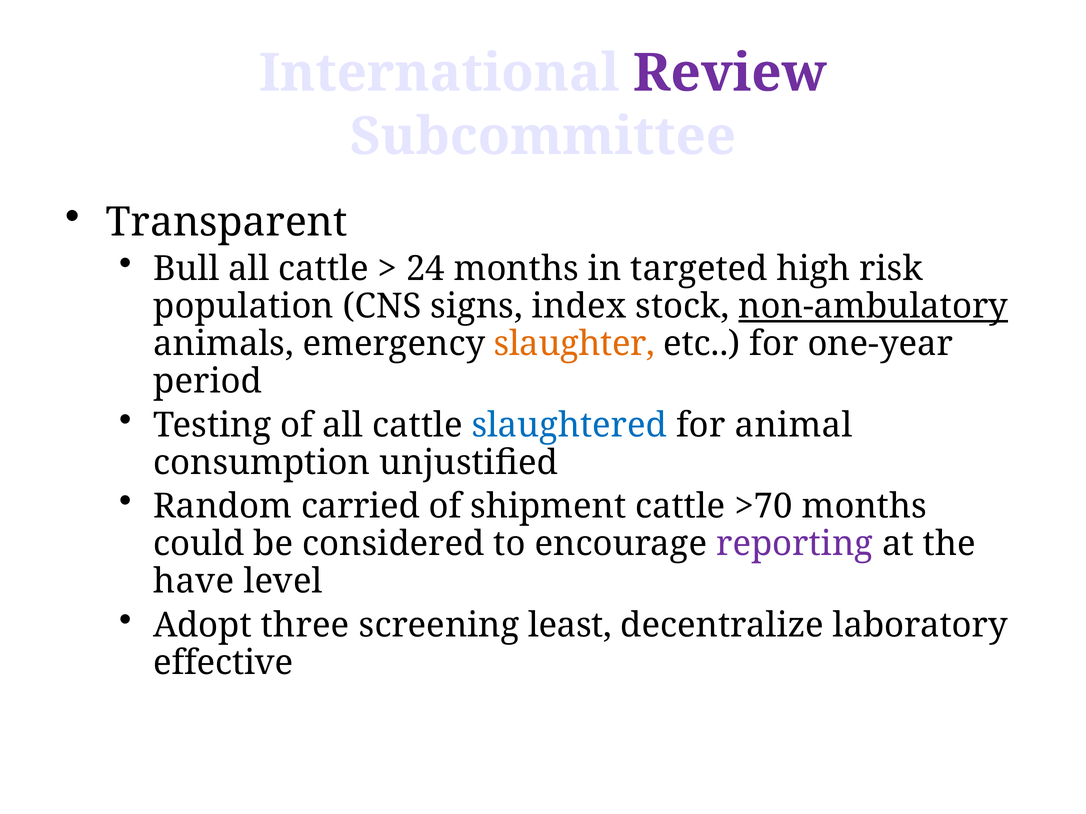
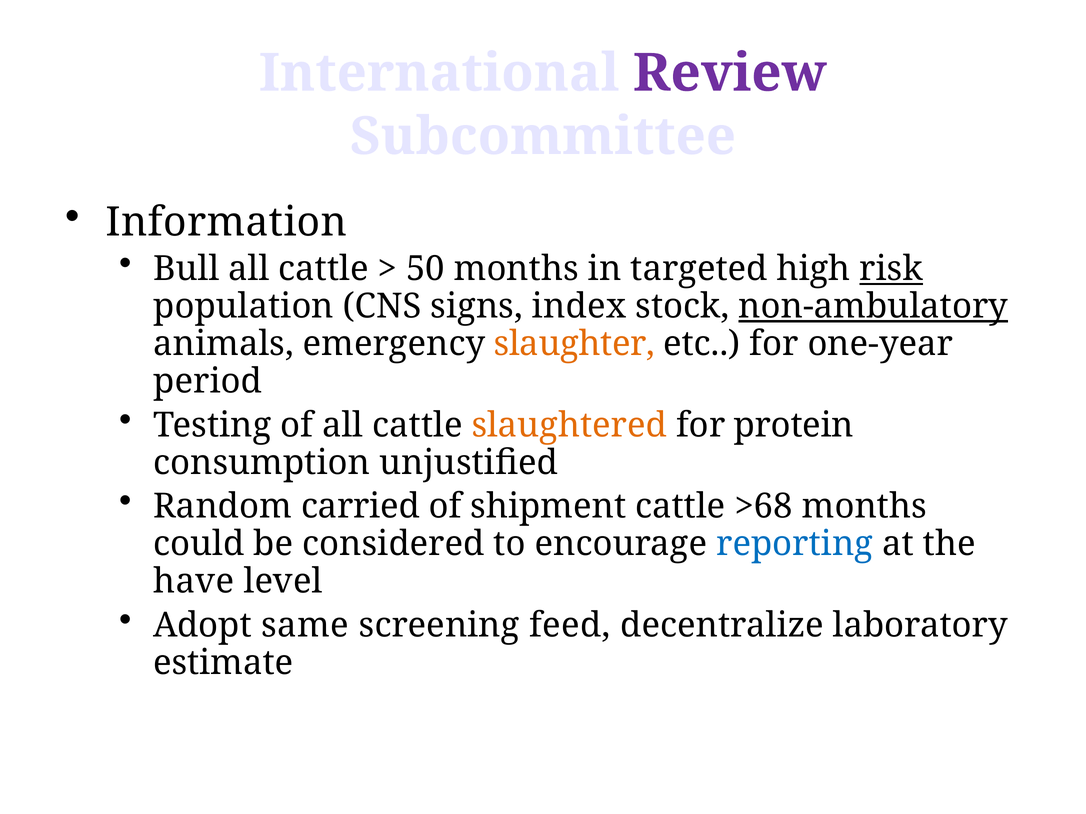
Transparent: Transparent -> Information (227, 223)
24: 24 -> 50 (425, 269)
risk underline: none -> present (891, 269)
slaughtered colour: blue -> orange (569, 425)
animal: animal -> protein (794, 425)
>70: >70 -> >68 (764, 507)
reporting colour: purple -> blue (795, 544)
three: three -> same (305, 626)
least: least -> feed (570, 626)
effective: effective -> estimate (223, 663)
